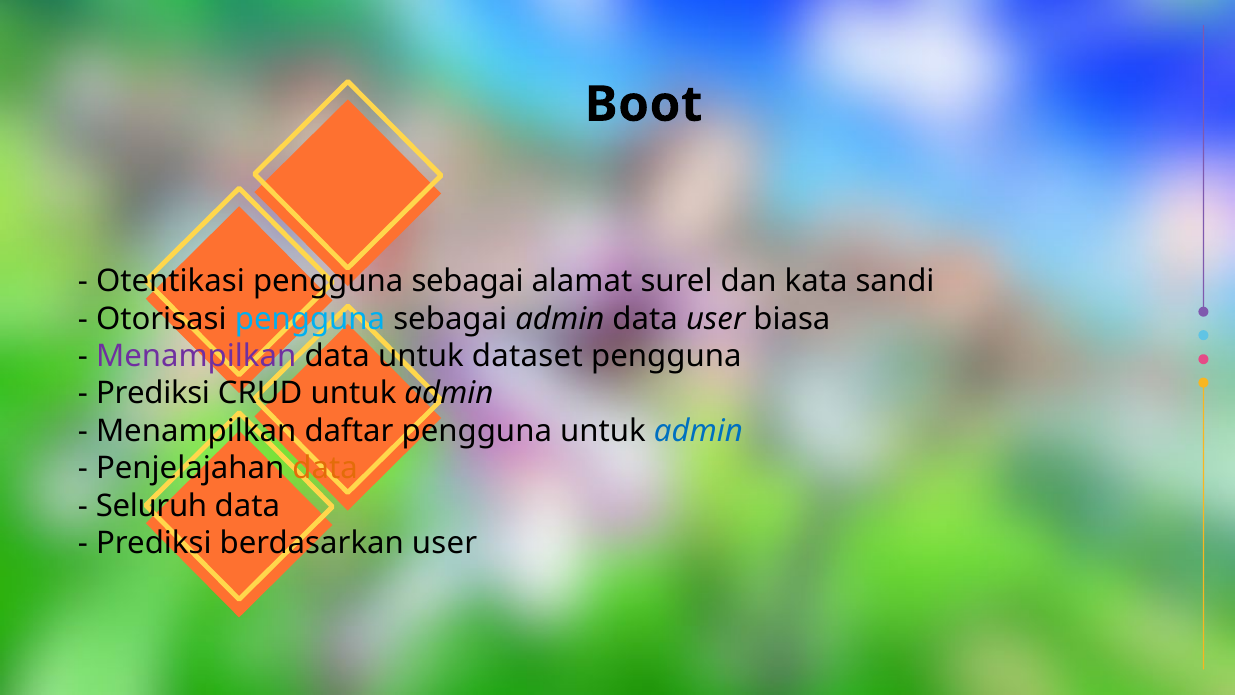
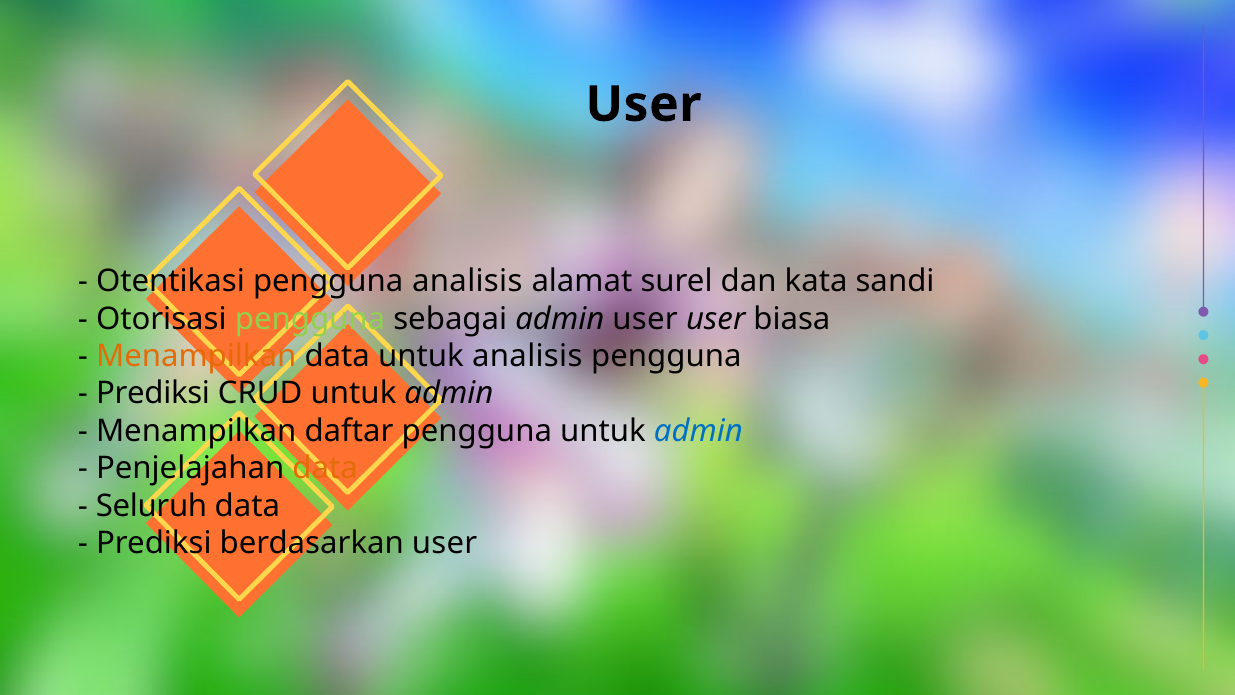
Boot: Boot -> User (643, 104)
Otentikasi pengguna sebagai: sebagai -> analisis (467, 281)
pengguna colour: light blue -> light green (310, 319)
admin data: data -> user (645, 319)
Menampilkan colour: purple -> orange (196, 356)
untuk dataset: dataset -> analisis (527, 356)
